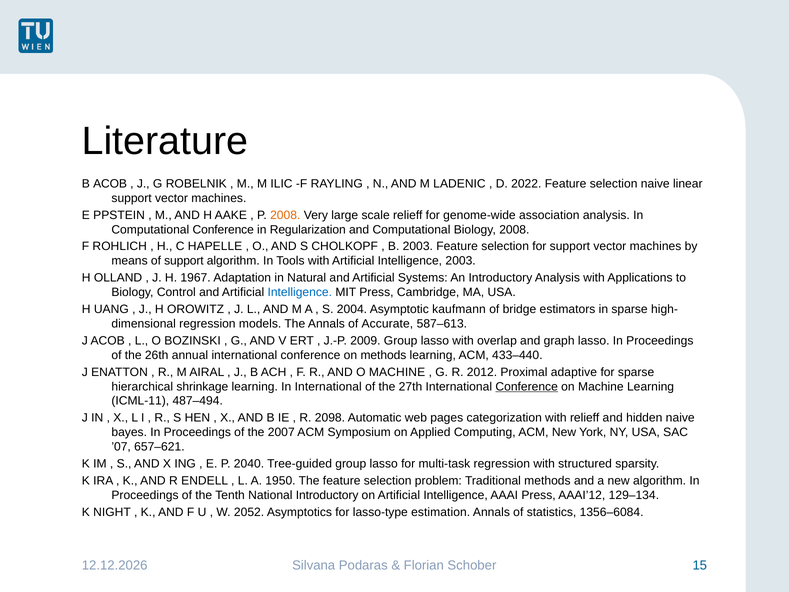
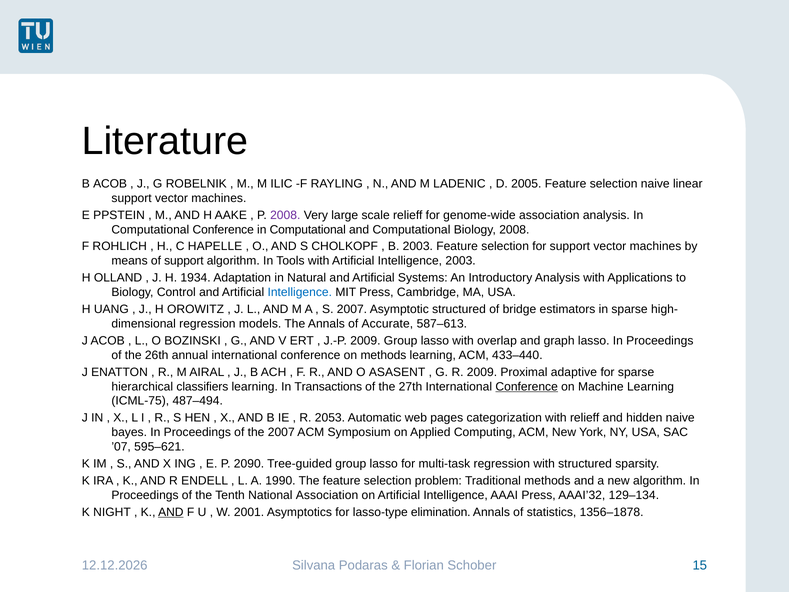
2022: 2022 -> 2005 (526, 184)
2008 colour: orange -> purple (285, 215)
Regularization: Regularization -> Computational (308, 229)
1967: 1967 -> 1934 (196, 278)
S 2004: 2004 -> 2007 (352, 309)
Asymptotic kaufmann: kaufmann -> structured (459, 309)
O MACHINE: MACHINE -> ASASENT (397, 372)
R 2012: 2012 -> 2009 (482, 372)
shrinkage: shrinkage -> classifiers (202, 386)
In International: International -> Transactions (328, 386)
ICML-11: ICML-11 -> ICML-75 (140, 401)
2098: 2098 -> 2053 (330, 418)
657–621: 657–621 -> 595–621 (159, 447)
2040: 2040 -> 2090 (249, 464)
1950: 1950 -> 1990 (280, 480)
National Introductory: Introductory -> Association (327, 495)
AAAI’12: AAAI’12 -> AAAI’32 (582, 495)
AND underline: none -> present (171, 512)
2052: 2052 -> 2001 (249, 512)
estimation: estimation -> elimination (441, 512)
1356–6084: 1356–6084 -> 1356–1878 (612, 512)
